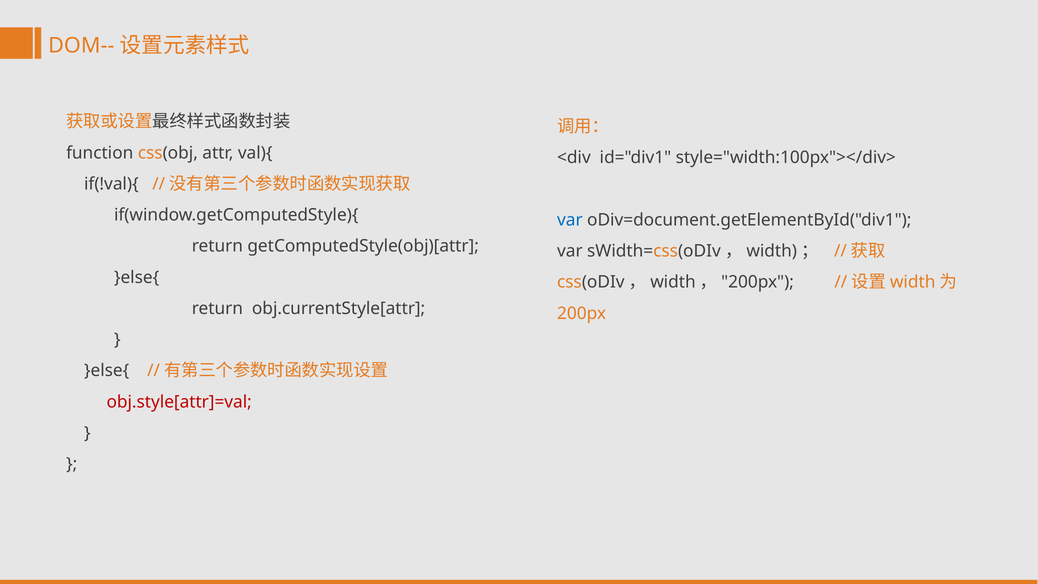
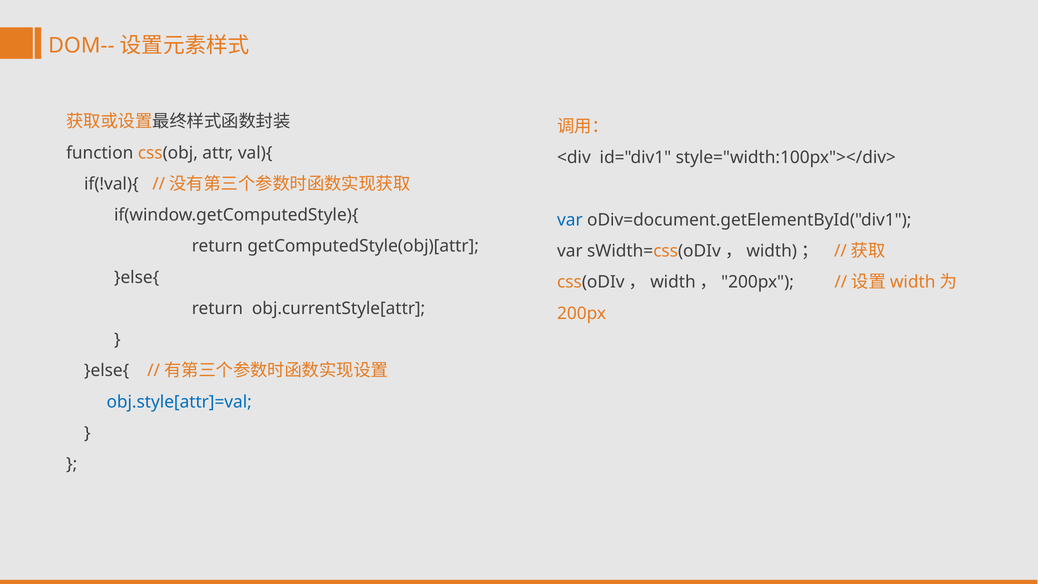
obj.style[attr]=val colour: red -> blue (179, 402)
